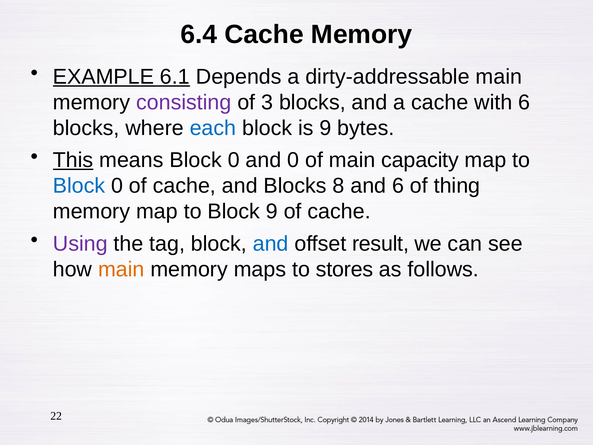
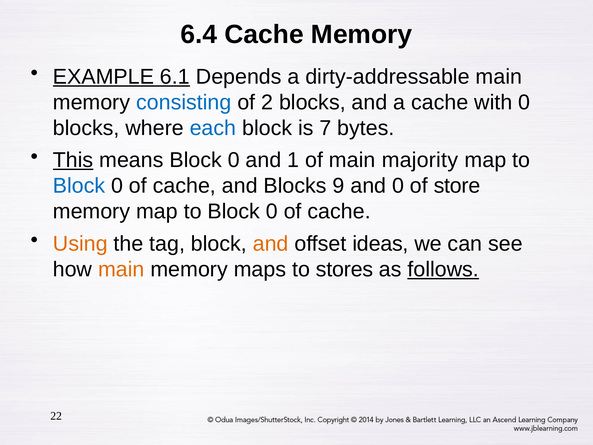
consisting colour: purple -> blue (184, 102)
3: 3 -> 2 (267, 102)
with 6: 6 -> 0 (524, 102)
is 9: 9 -> 7 (325, 128)
and 0: 0 -> 1 (293, 160)
capacity: capacity -> majority (420, 160)
8: 8 -> 9 (339, 186)
and 6: 6 -> 0 (398, 186)
thing: thing -> store (457, 186)
9: 9 -> 0 (272, 211)
Using colour: purple -> orange (80, 244)
and colour: blue -> orange (271, 244)
result: result -> ideas (380, 244)
follows underline: none -> present (443, 269)
